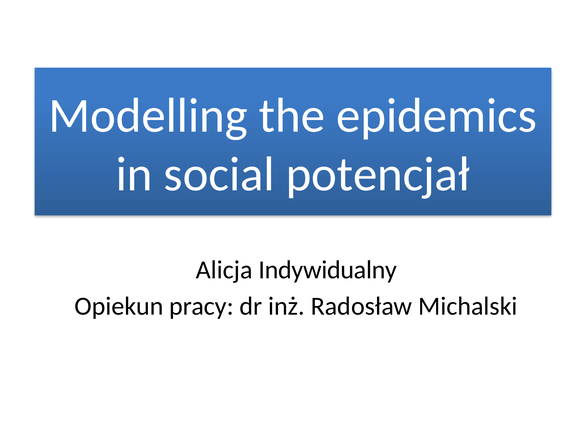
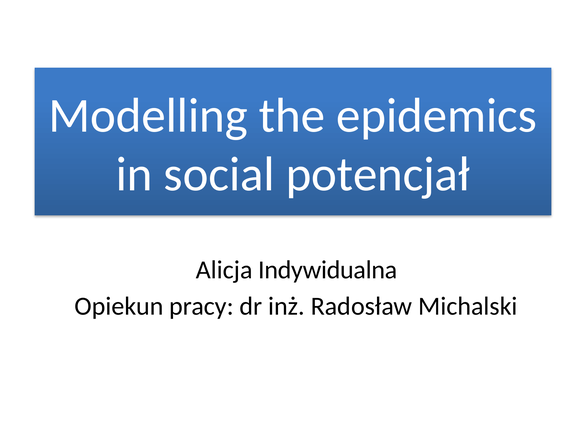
Indywidualny: Indywidualny -> Indywidualna (328, 269)
